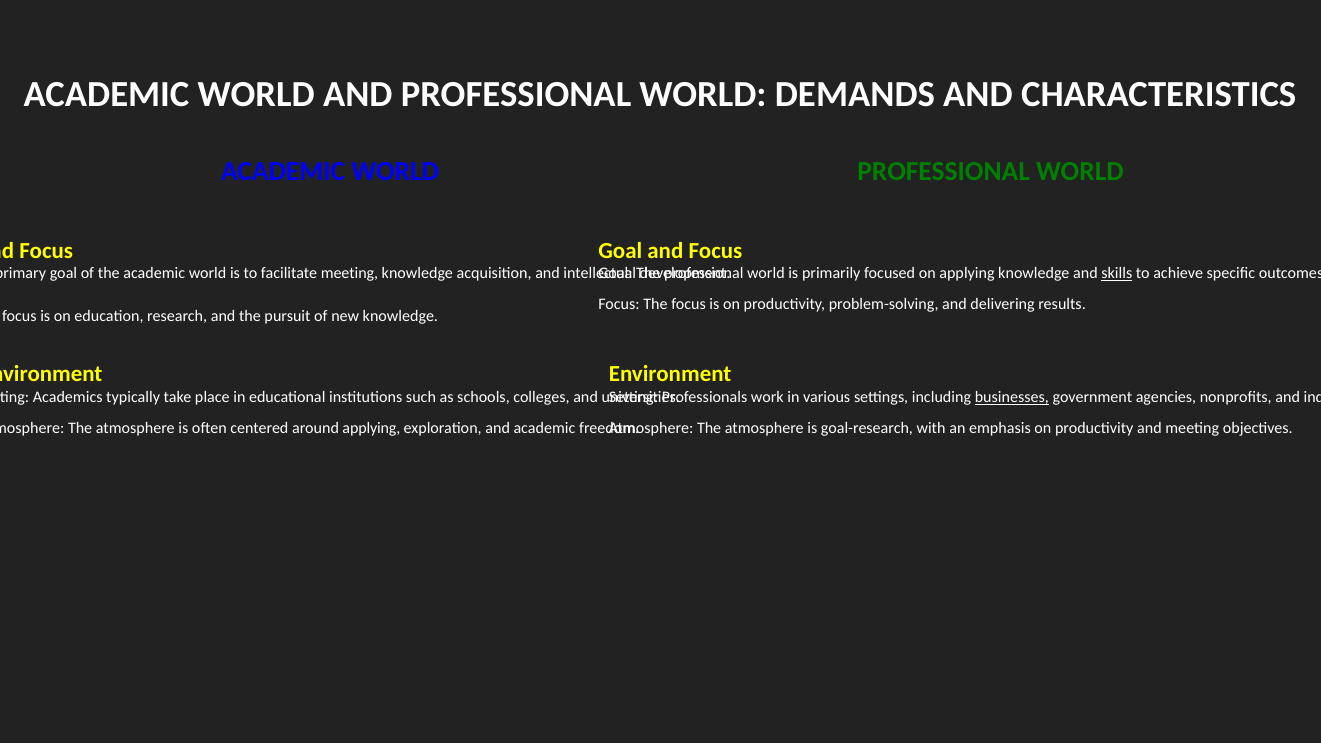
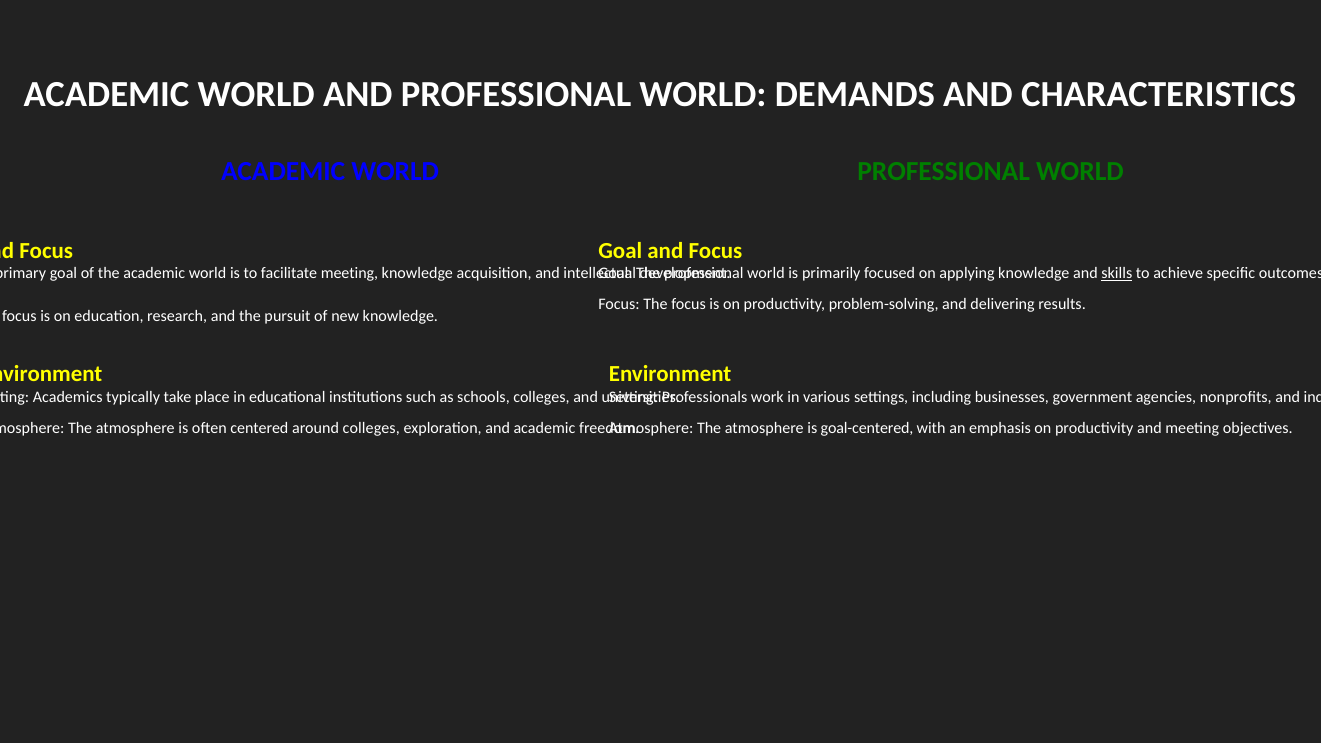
businesses underline: present -> none (1012, 397)
around applying: applying -> colleges (371, 428)
goal-research: goal-research -> goal-centered (867, 428)
